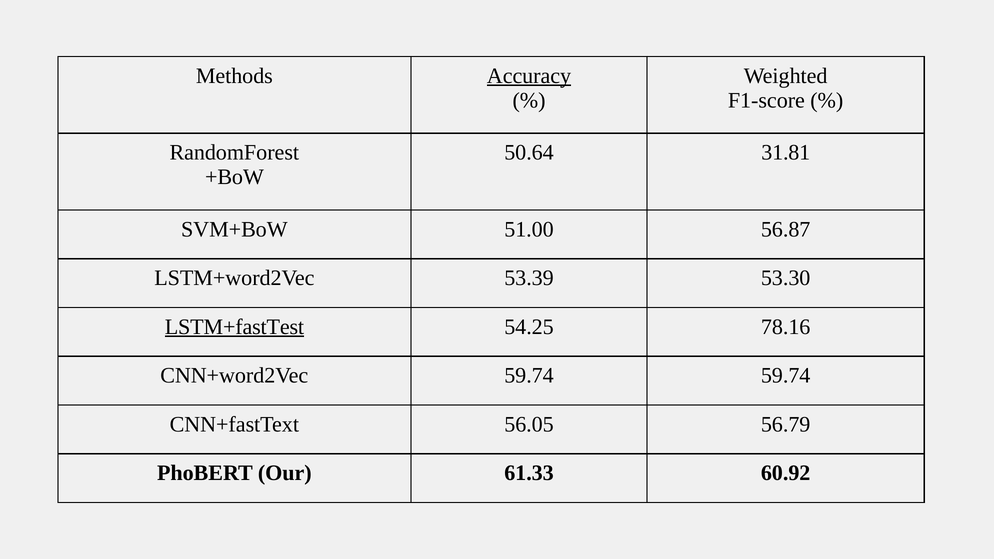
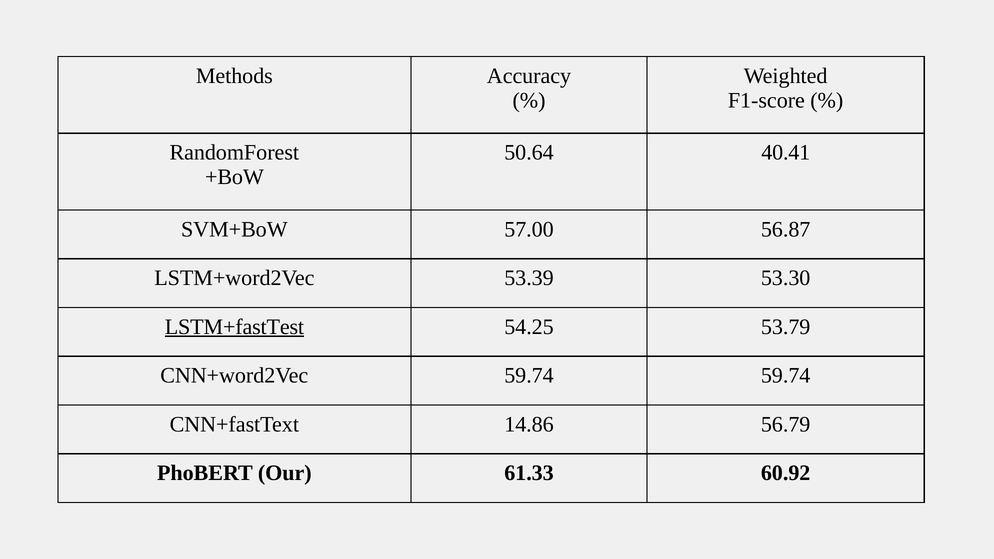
Accuracy underline: present -> none (529, 76)
31.81: 31.81 -> 40.41 (786, 153)
51.00: 51.00 -> 57.00 (529, 229)
78.16: 78.16 -> 53.79 (786, 327)
56.05: 56.05 -> 14.86 (529, 424)
